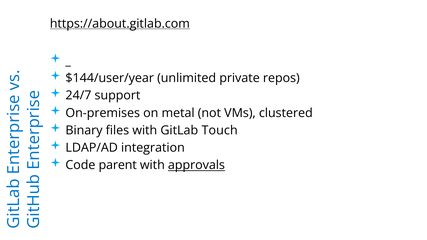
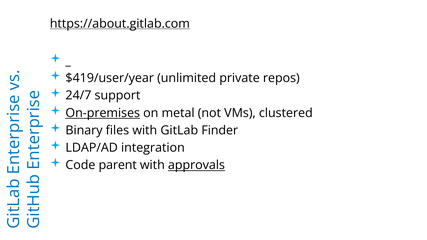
$144/user/year: $144/user/year -> $419/user/year (110, 78)
On-premises underline: none -> present (103, 113)
Touch: Touch -> Finder (220, 130)
